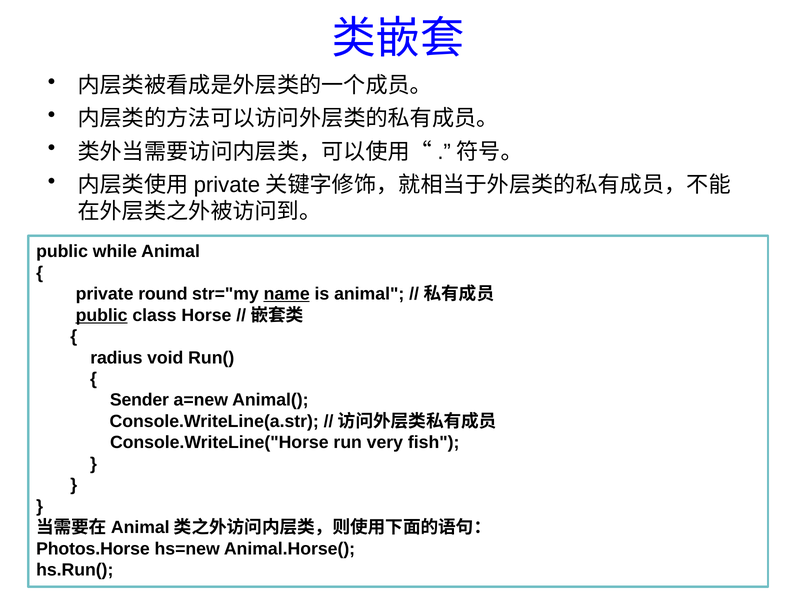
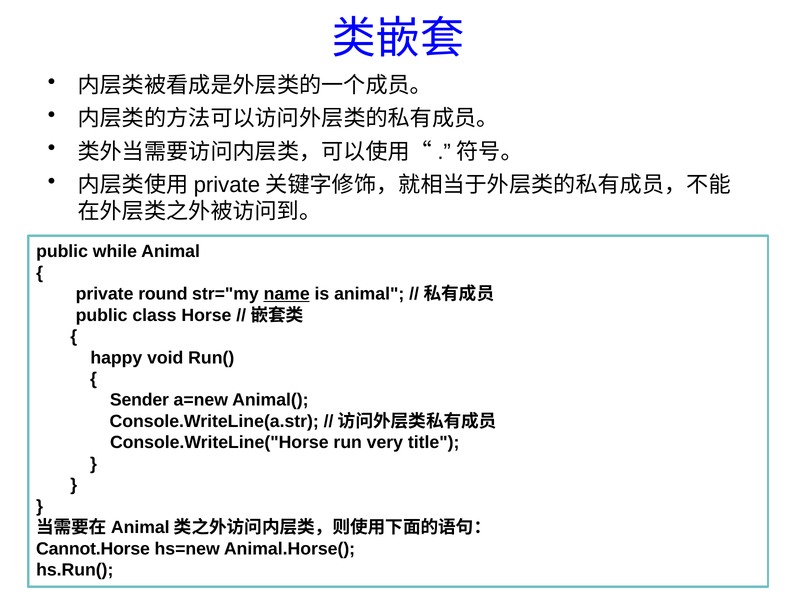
public underline: present -> none (102, 315)
radius: radius -> happy (116, 358)
fish: fish -> title (434, 443)
Photos.Horse: Photos.Horse -> Cannot.Horse (93, 549)
